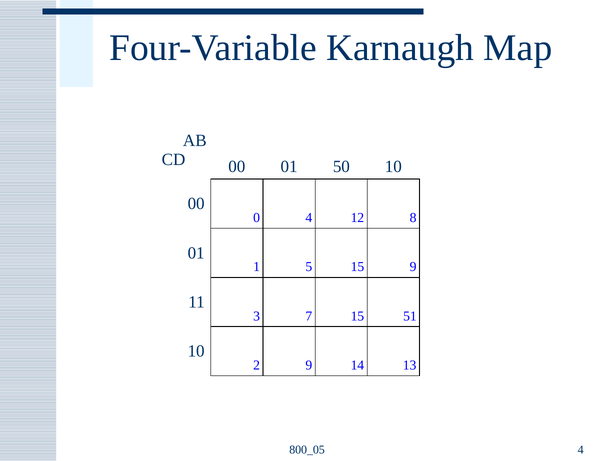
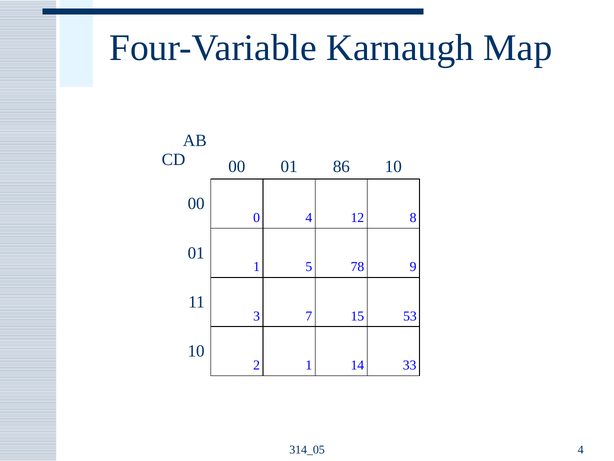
50: 50 -> 86 (341, 166)
5 15: 15 -> 78 (357, 267)
51: 51 -> 53 (410, 316)
2 9: 9 -> 1 (309, 365)
13: 13 -> 33 (410, 365)
800_05: 800_05 -> 314_05 (307, 449)
